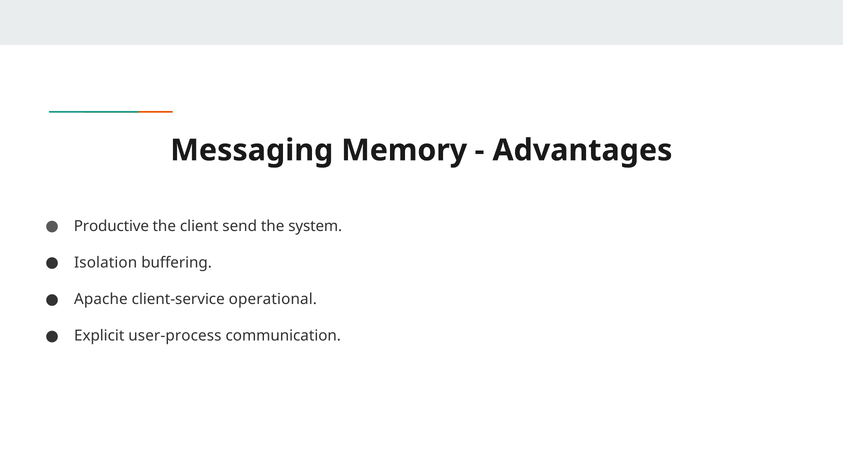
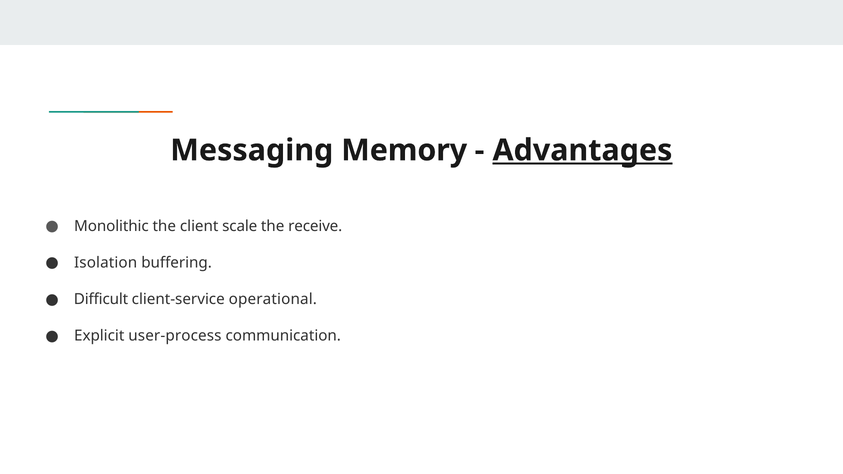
Advantages underline: none -> present (582, 150)
Productive: Productive -> Monolithic (111, 226)
send: send -> scale (240, 226)
system: system -> receive (315, 226)
Apache: Apache -> Difficult (101, 299)
